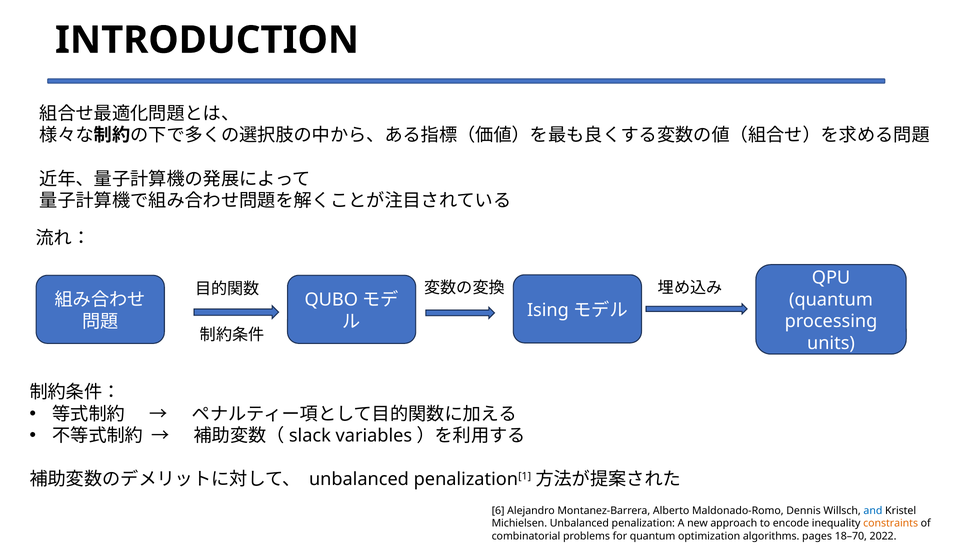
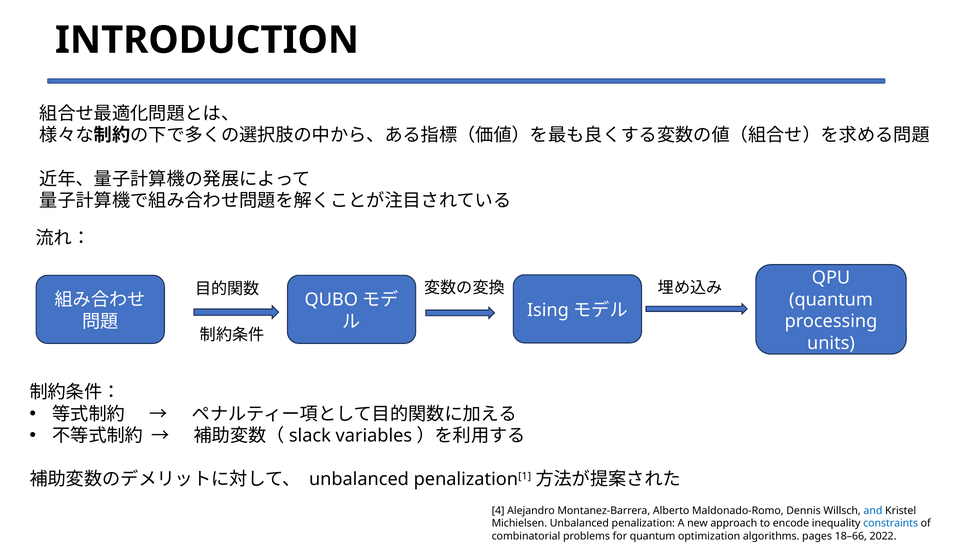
6: 6 -> 4 (498, 511)
constraints colour: orange -> blue (891, 524)
18–70: 18–70 -> 18–66 (851, 536)
